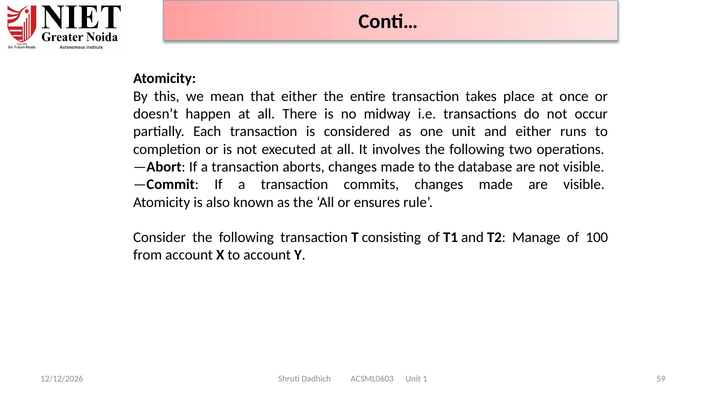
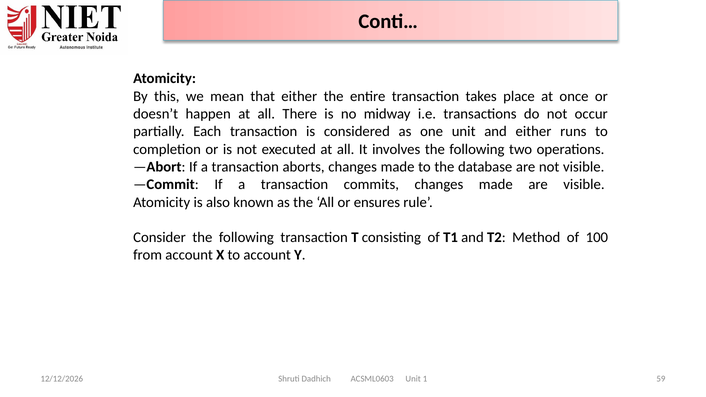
Manage: Manage -> Method (536, 238)
